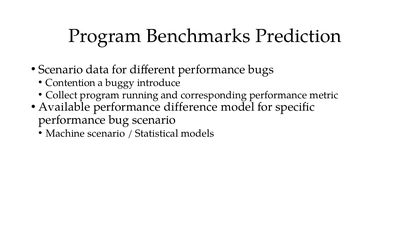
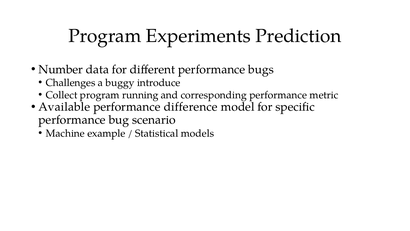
Benchmarks: Benchmarks -> Experiments (198, 36)
Scenario: Scenario -> Number (61, 69)
Contention: Contention -> Challenges (71, 83)
Machine scenario: scenario -> example (106, 133)
